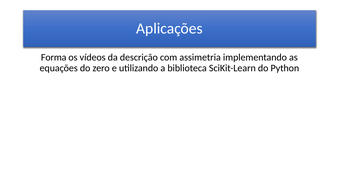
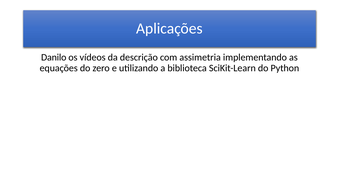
Forma: Forma -> Danilo (54, 57)
